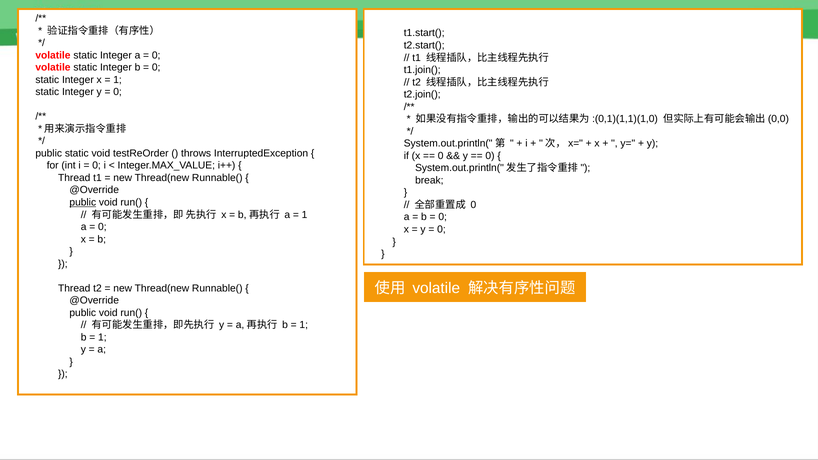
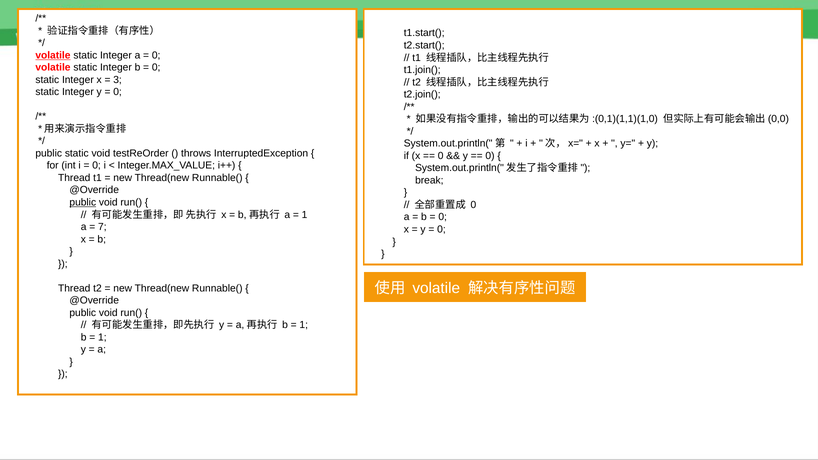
volatile underline: none -> present (53, 55)
1: 1 -> 3 (118, 80)
0: 0 -> 7 (102, 227)
